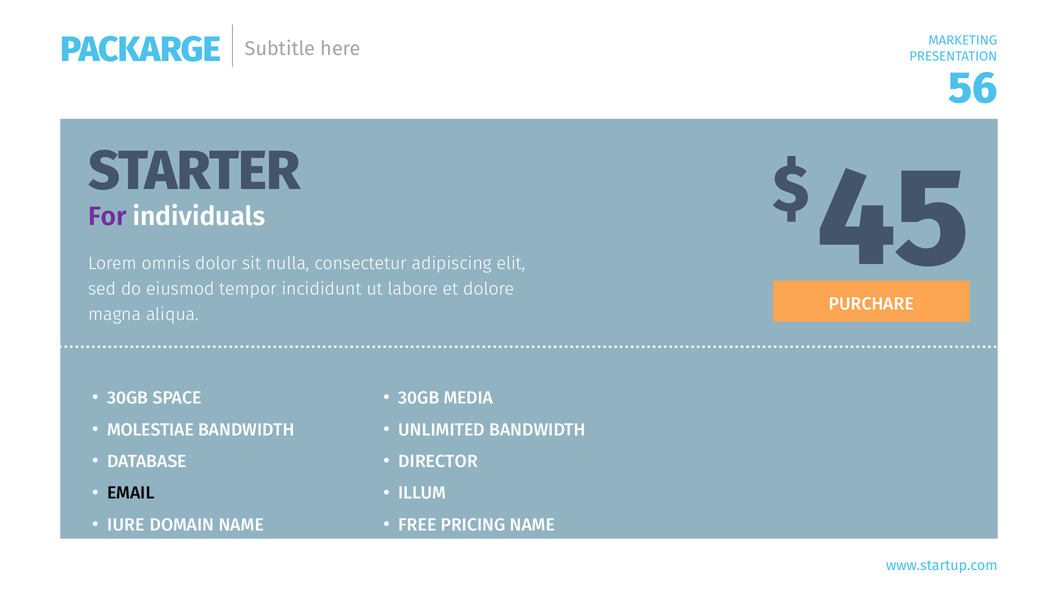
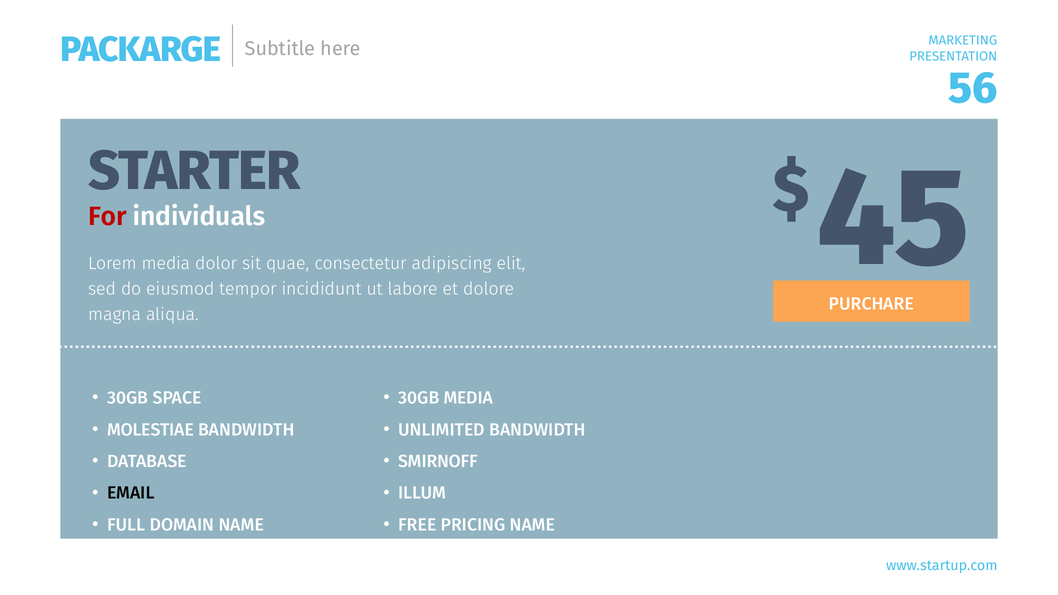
For colour: purple -> red (107, 217)
Lorem omnis: omnis -> media (166, 264)
nulla: nulla -> quae (288, 264)
DIRECTOR: DIRECTOR -> SMIRNOFF (438, 462)
IURE: IURE -> FULL (126, 525)
